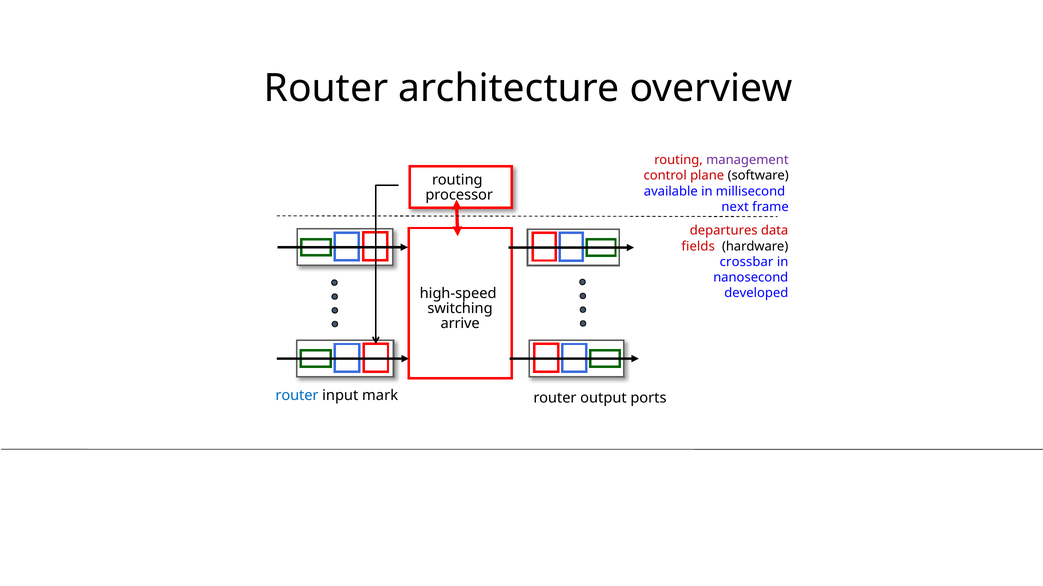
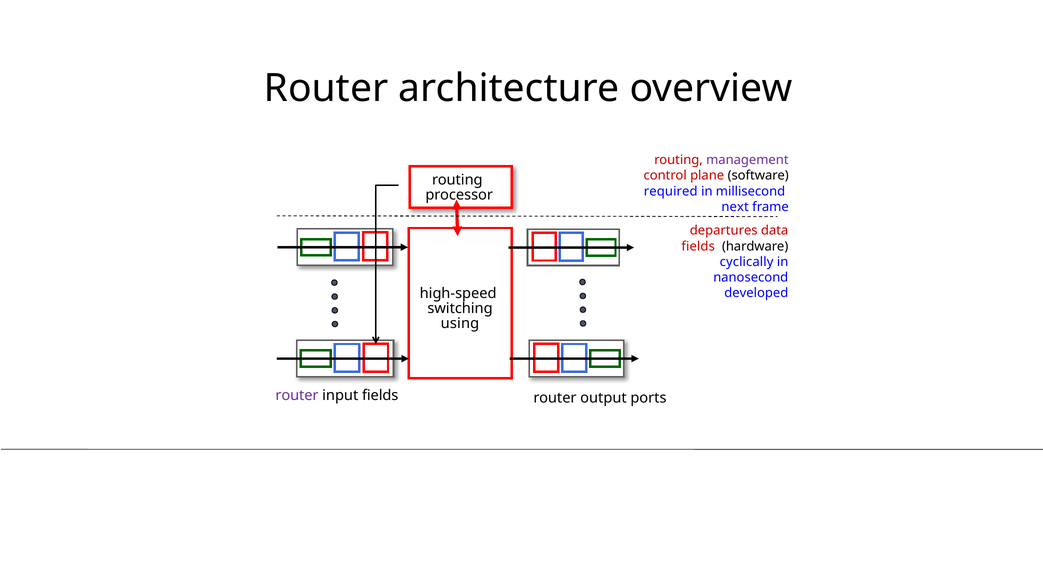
available: available -> required (671, 191)
crossbar: crossbar -> cyclically (747, 262)
arrive: arrive -> using (460, 324)
router colour: blue -> purple (297, 396)
input mark: mark -> fields (380, 396)
